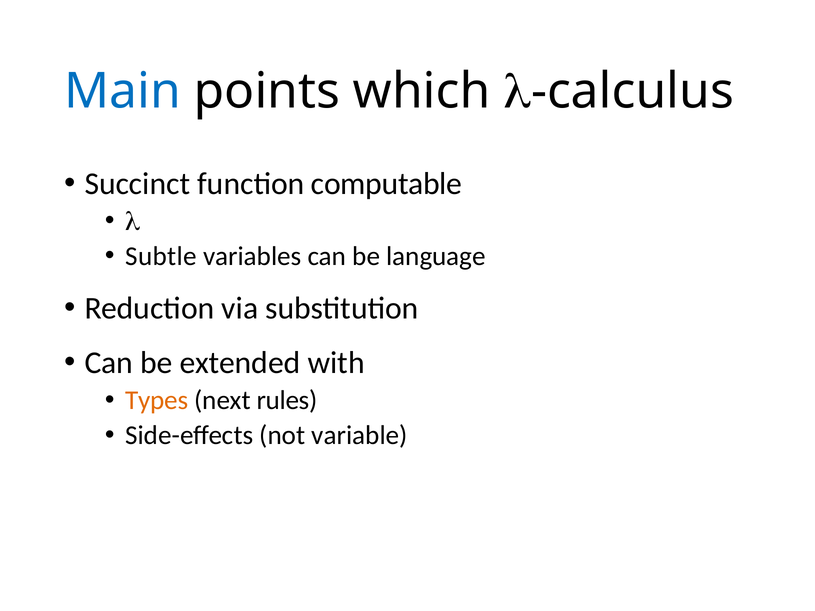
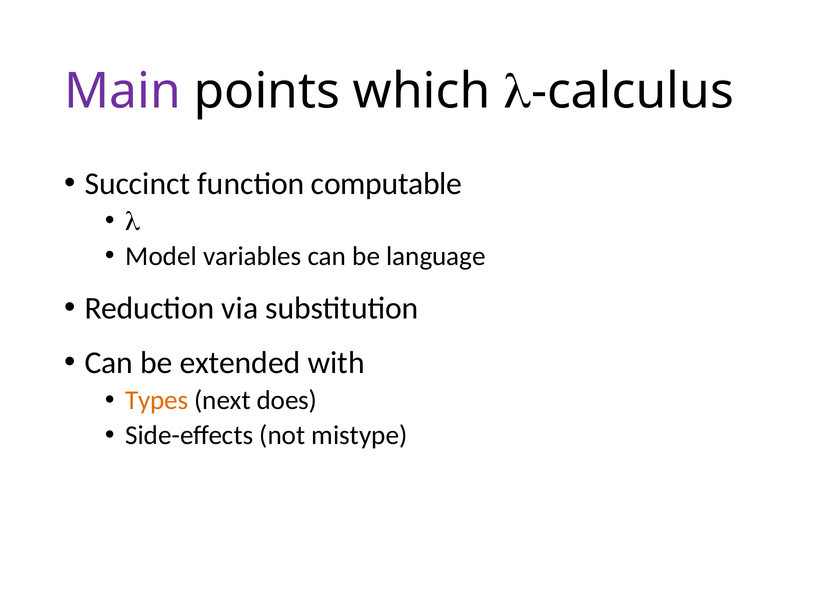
Main colour: blue -> purple (123, 91)
Subtle: Subtle -> Model (161, 256)
rules: rules -> does (287, 400)
variable: variable -> mistype (359, 435)
